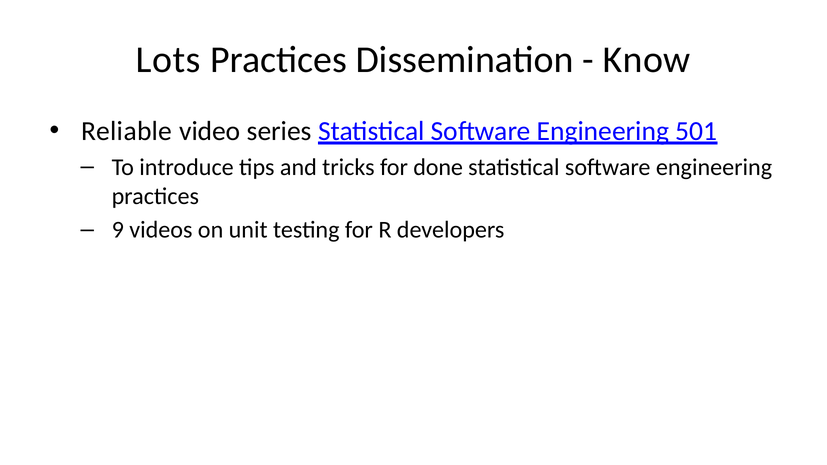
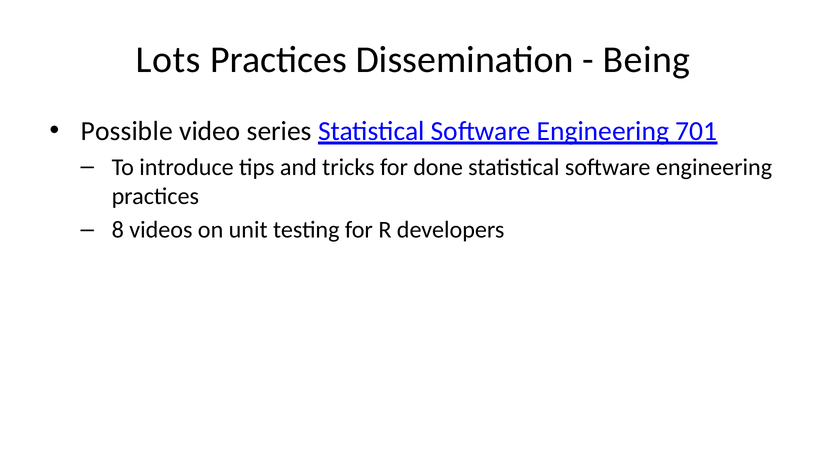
Know: Know -> Being (647, 60)
Reliable: Reliable -> Possible (127, 131)
501: 501 -> 701 (696, 131)
9: 9 -> 8 (118, 230)
